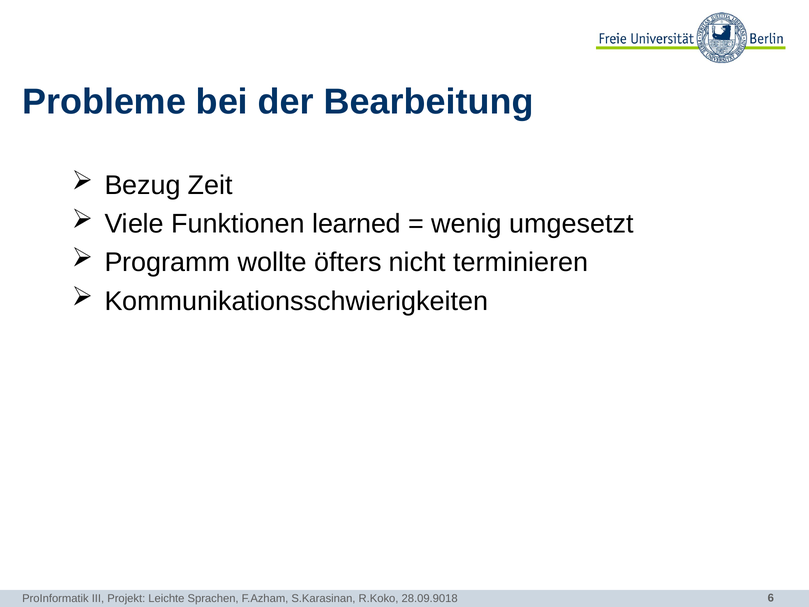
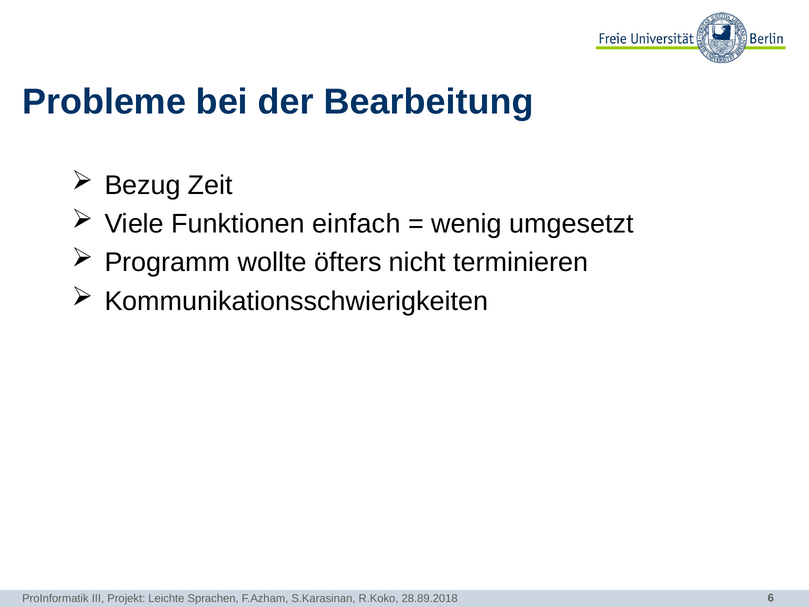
learned: learned -> einfach (356, 224)
28.09.9018: 28.09.9018 -> 28.89.2018 (430, 598)
